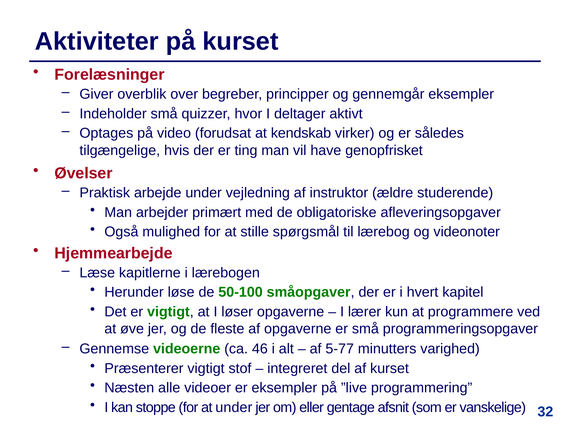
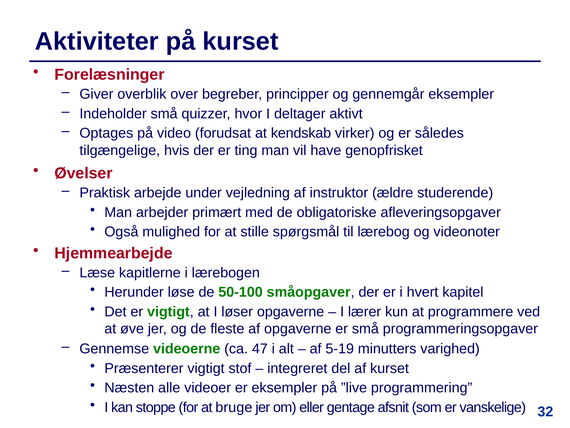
46: 46 -> 47 (260, 348)
5-77: 5-77 -> 5-19 (340, 348)
at under: under -> bruge (234, 407)
